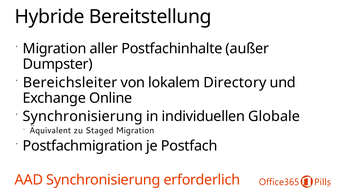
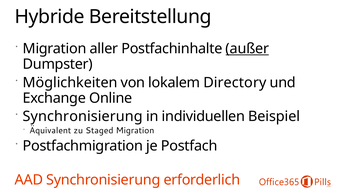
außer underline: none -> present (247, 49)
Bereichsleiter: Bereichsleiter -> Möglichkeiten (70, 83)
Globale: Globale -> Beispiel (274, 117)
